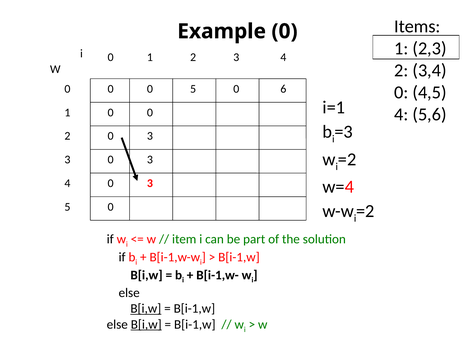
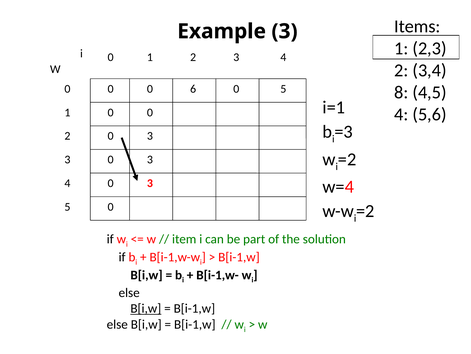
Example 0: 0 -> 3 (285, 31)
0 5: 5 -> 6 (193, 89)
0 6: 6 -> 5 (283, 89)
0: 0 -> 8 (401, 92)
B[i,w underline: present -> none (146, 324)
